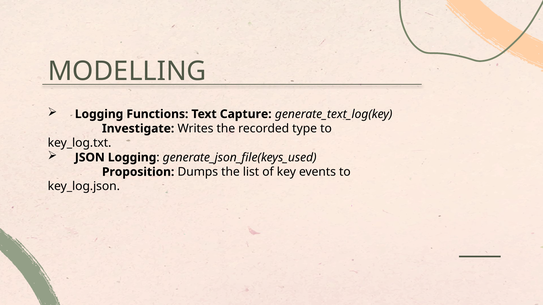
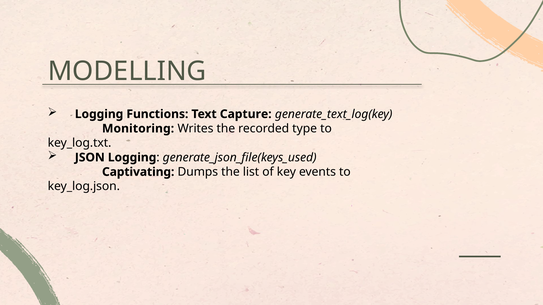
Investigate: Investigate -> Monitoring (138, 129)
Proposition: Proposition -> Captivating (138, 172)
